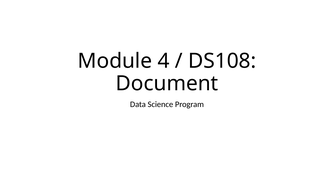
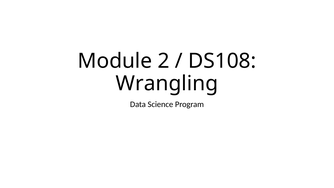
4: 4 -> 2 (164, 61)
Document: Document -> Wrangling (167, 83)
